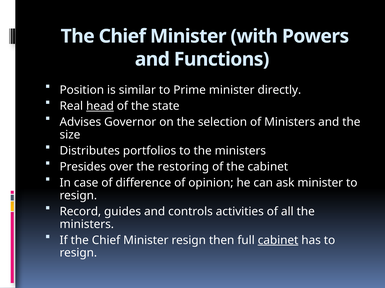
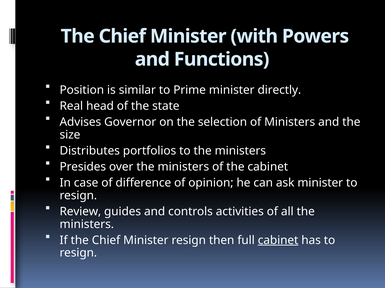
head underline: present -> none (100, 106)
over the restoring: restoring -> ministers (183, 167)
Record: Record -> Review (80, 212)
